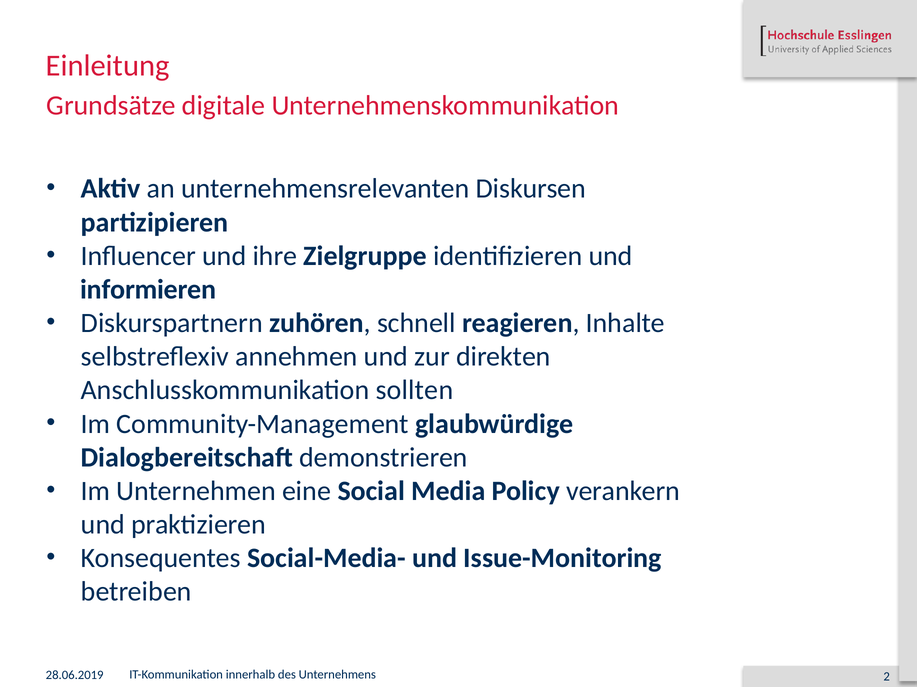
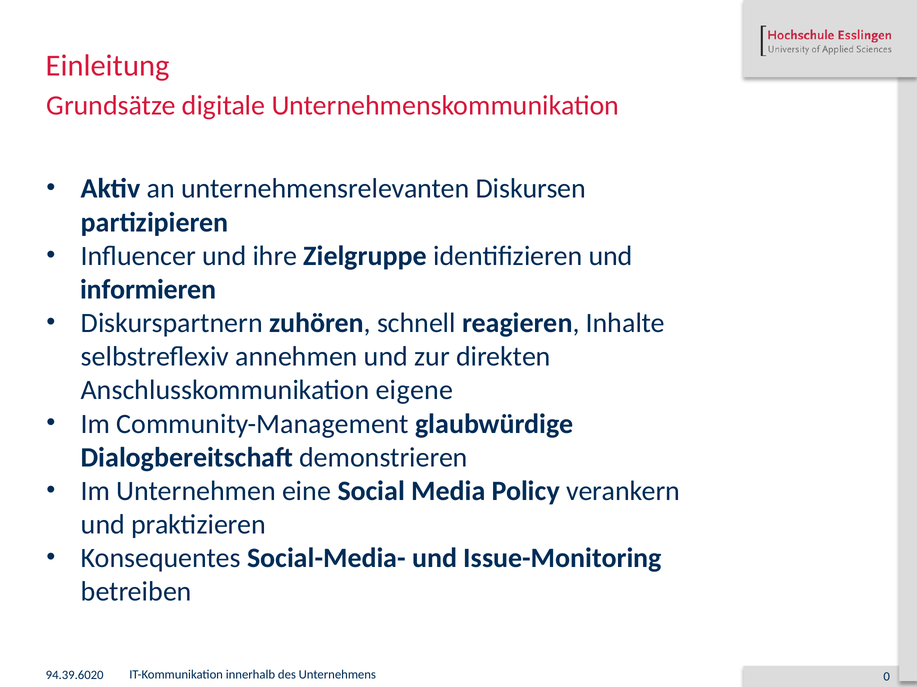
sollten: sollten -> eigene (414, 391)
28.06.2019: 28.06.2019 -> 94.39.6020 (75, 676)
2: 2 -> 0 (887, 678)
